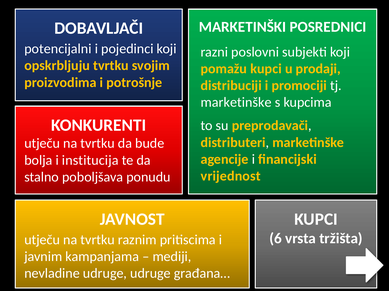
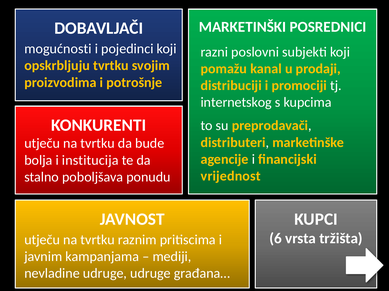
potencijalni: potencijalni -> mogućnosti (58, 49)
pomažu kupci: kupci -> kanal (266, 69)
marketinške: marketinške -> internetskog (236, 103)
